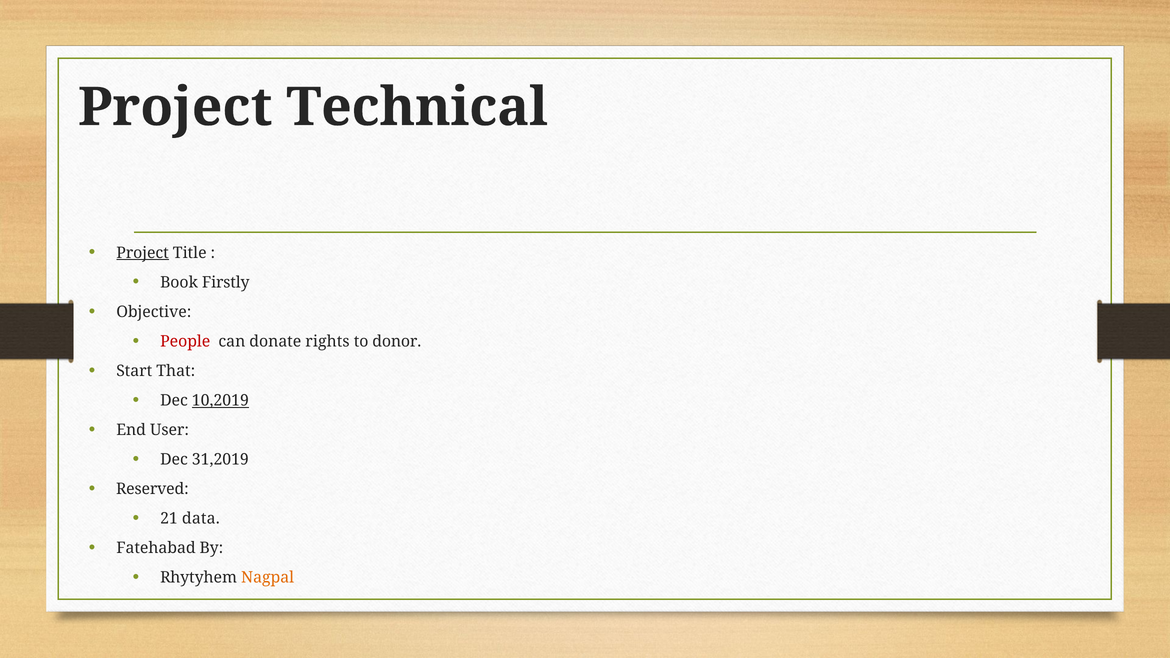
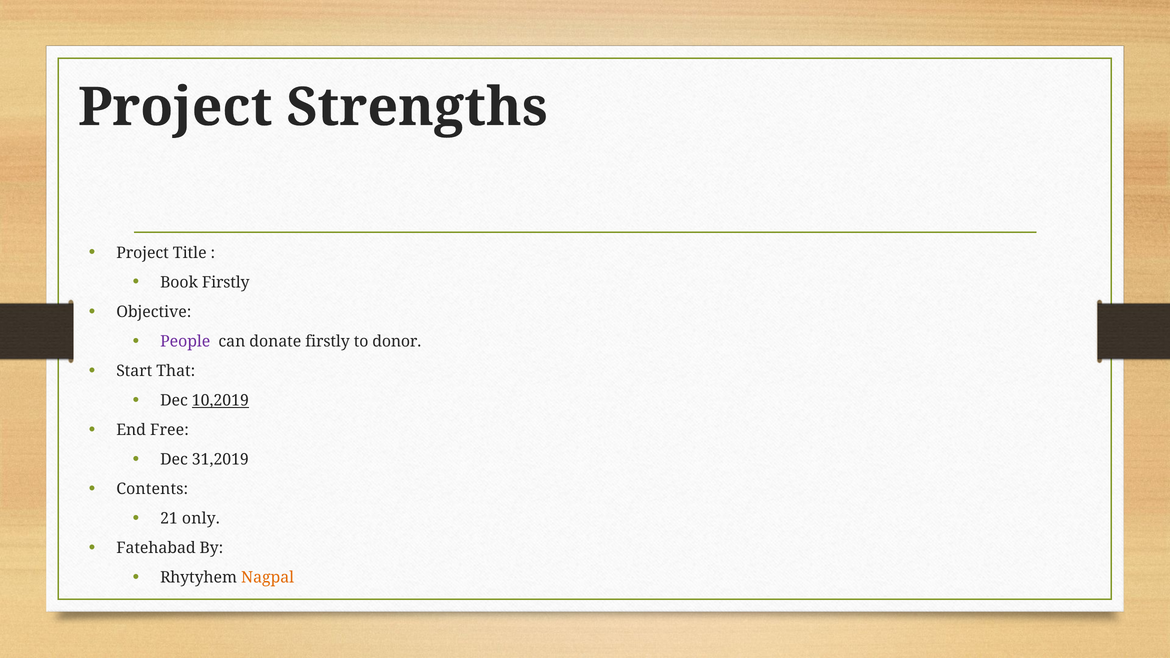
Technical: Technical -> Strengths (417, 107)
Project underline: present -> none (143, 253)
People colour: red -> purple (185, 341)
donate rights: rights -> firstly (328, 341)
User: User -> Free (169, 430)
Reserved: Reserved -> Contents (152, 489)
data: data -> only (201, 519)
